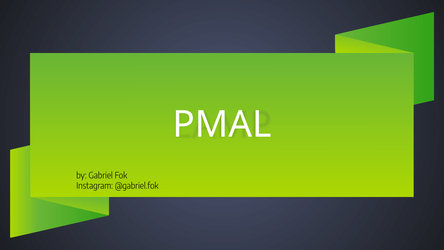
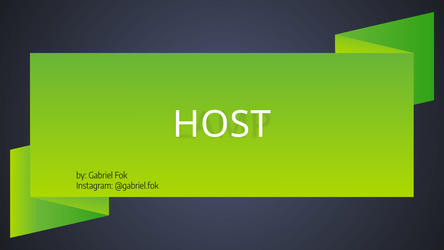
PMAL: PMAL -> HOST (222, 125)
